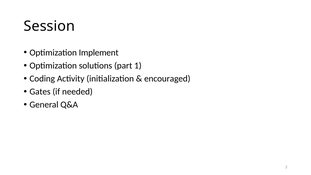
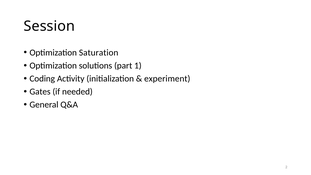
Implement: Implement -> Saturation (99, 53)
encouraged: encouraged -> experiment (167, 79)
